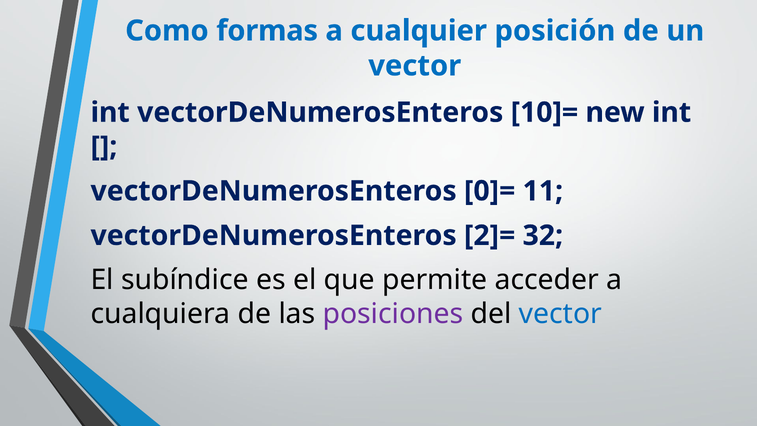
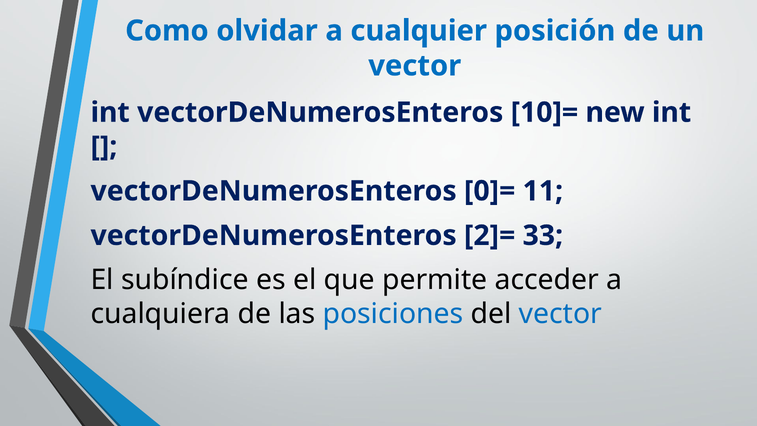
formas: formas -> olvidar (267, 31)
32: 32 -> 33 (543, 235)
posiciones colour: purple -> blue (393, 314)
